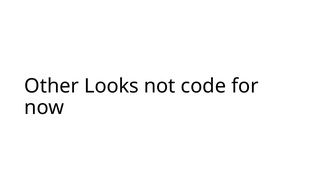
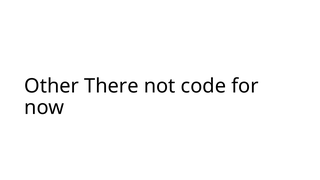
Looks: Looks -> There (111, 86)
